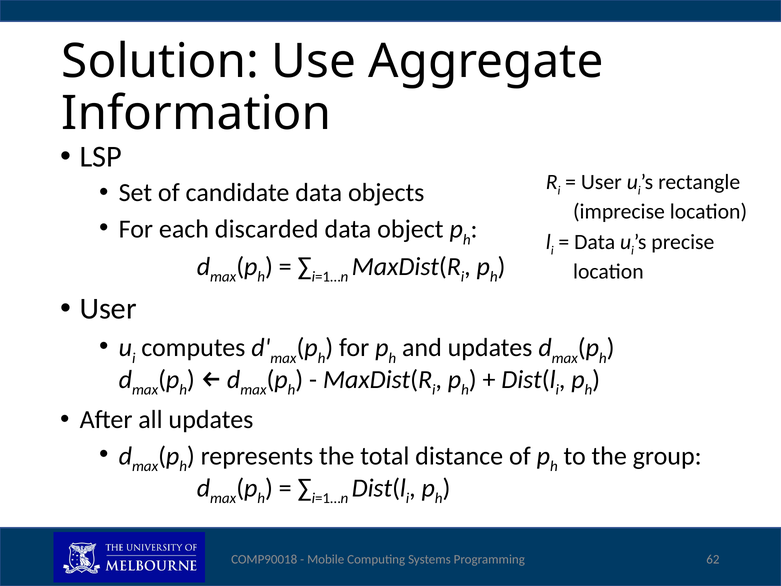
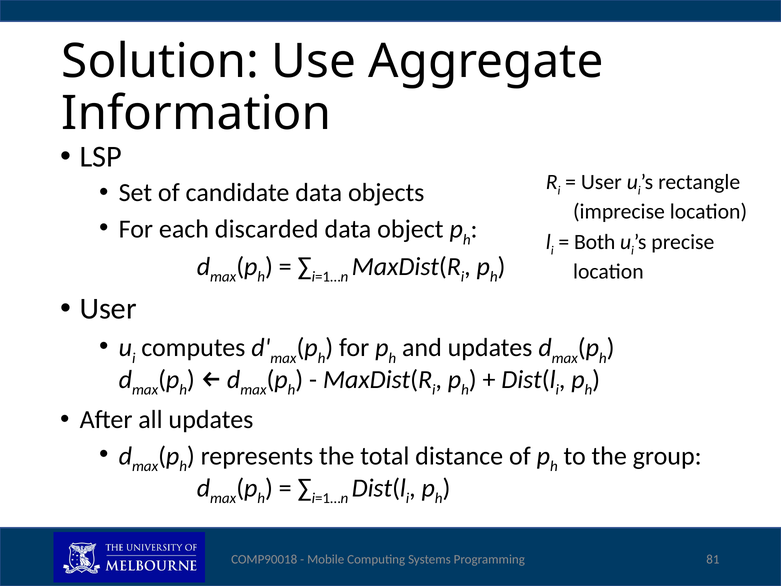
Data: Data -> Both (595, 242)
62: 62 -> 81 (713, 559)
